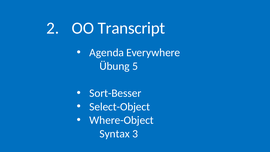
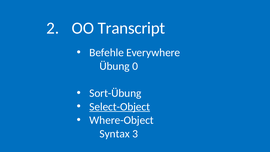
Agenda: Agenda -> Befehle (107, 53)
5: 5 -> 0 (135, 66)
Sort-Besser: Sort-Besser -> Sort-Übung (115, 93)
Select-Object underline: none -> present (120, 107)
